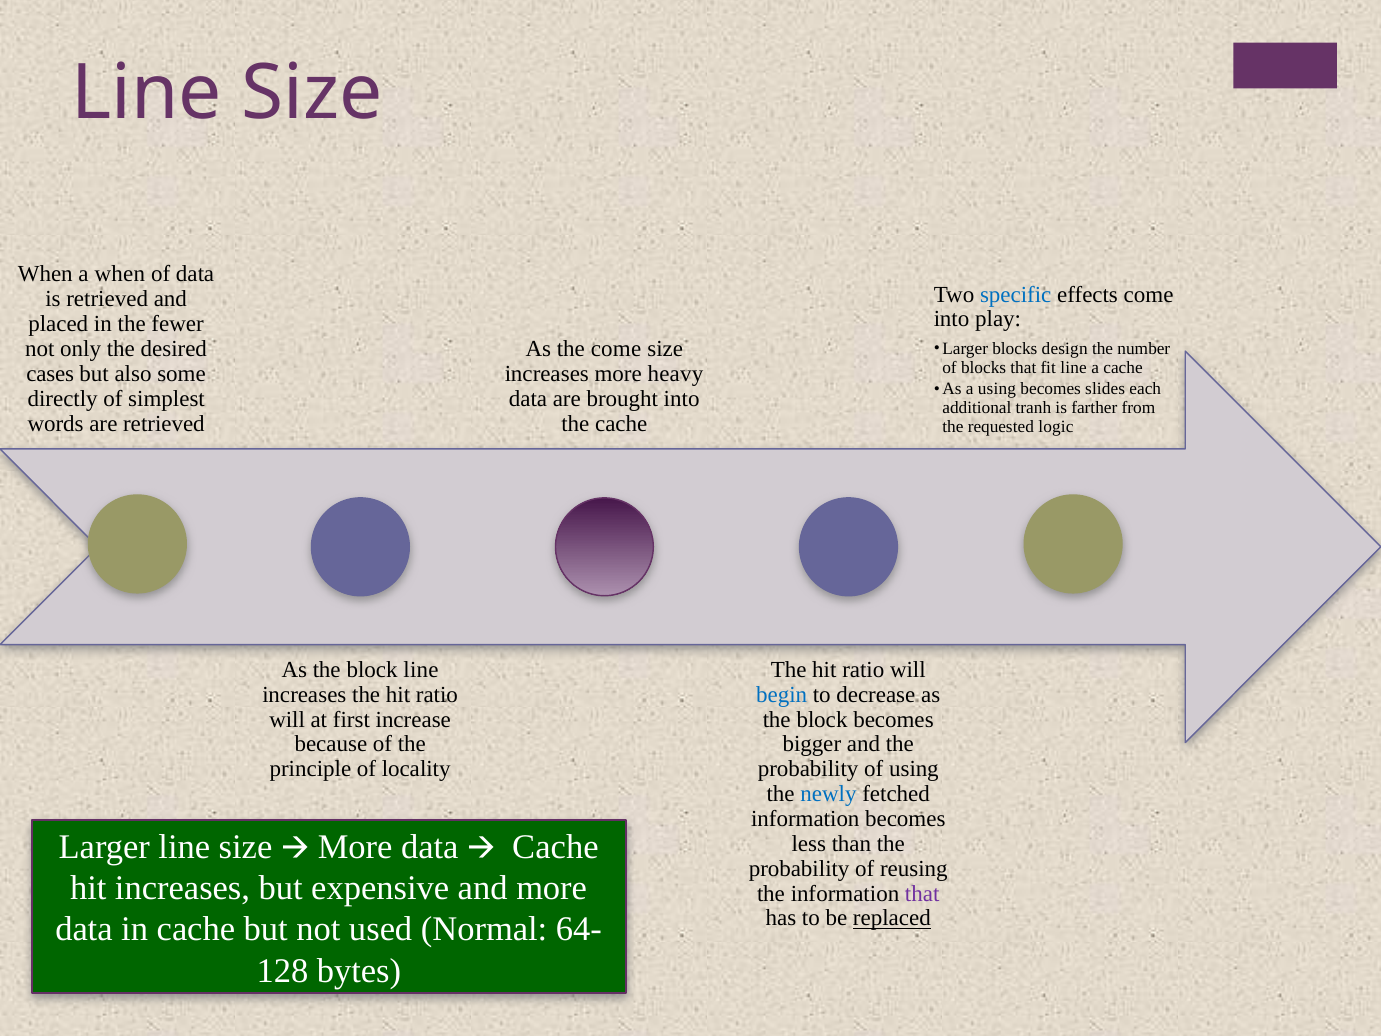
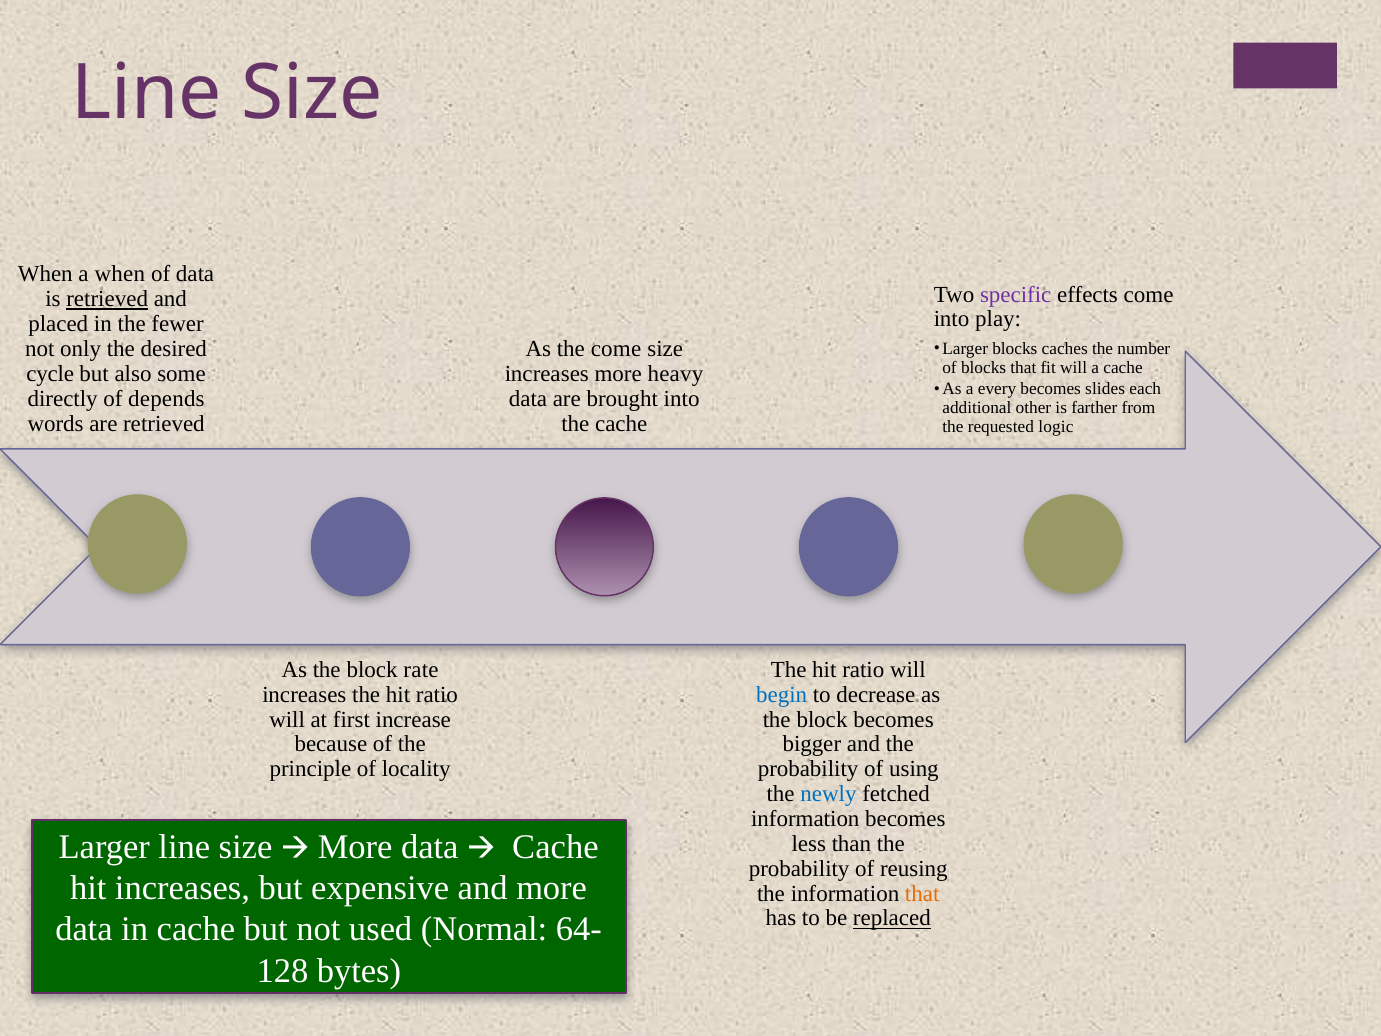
specific colour: blue -> purple (1016, 294)
retrieved underline: none -> present (107, 299)
design: design -> caches (1065, 349)
fit line: line -> will (1074, 368)
cases: cases -> cycle (50, 374)
a using: using -> every (997, 389)
simplest: simplest -> depends (166, 399)
tranh: tranh -> other (1033, 408)
block line: line -> rate (421, 670)
that colour: purple -> orange (922, 893)
